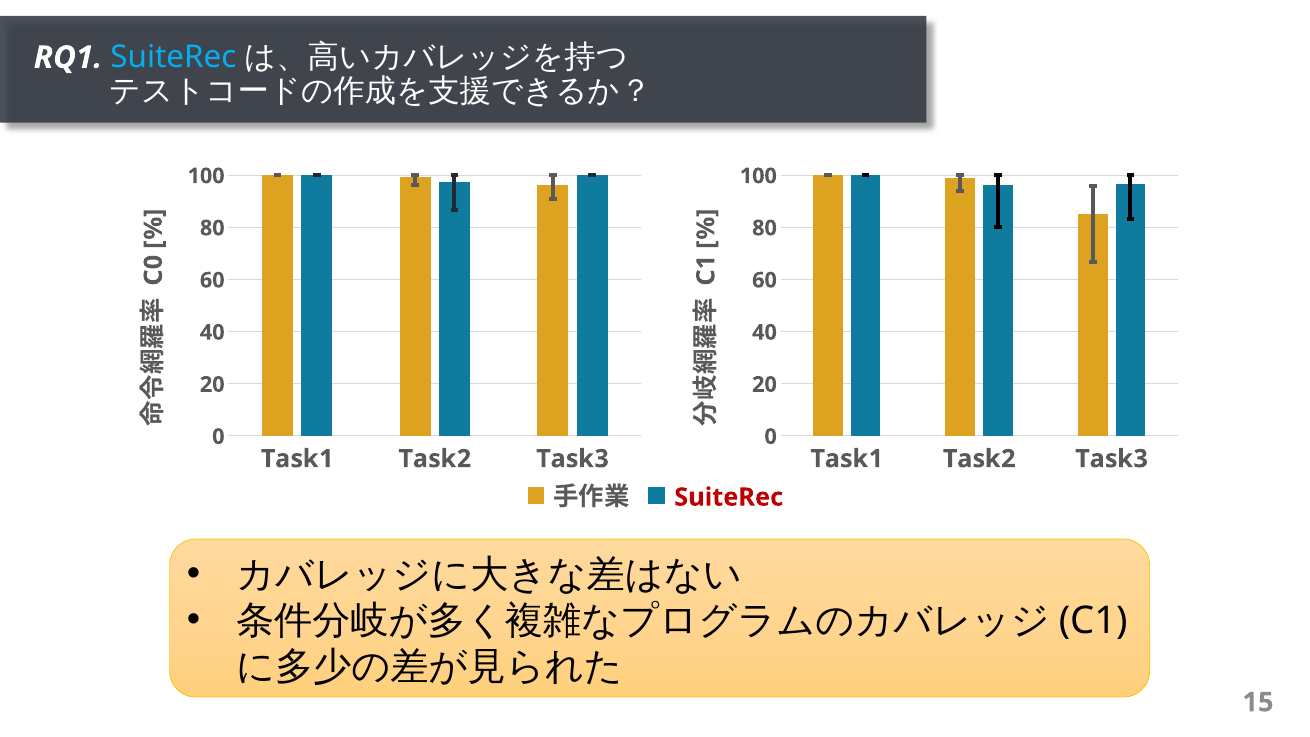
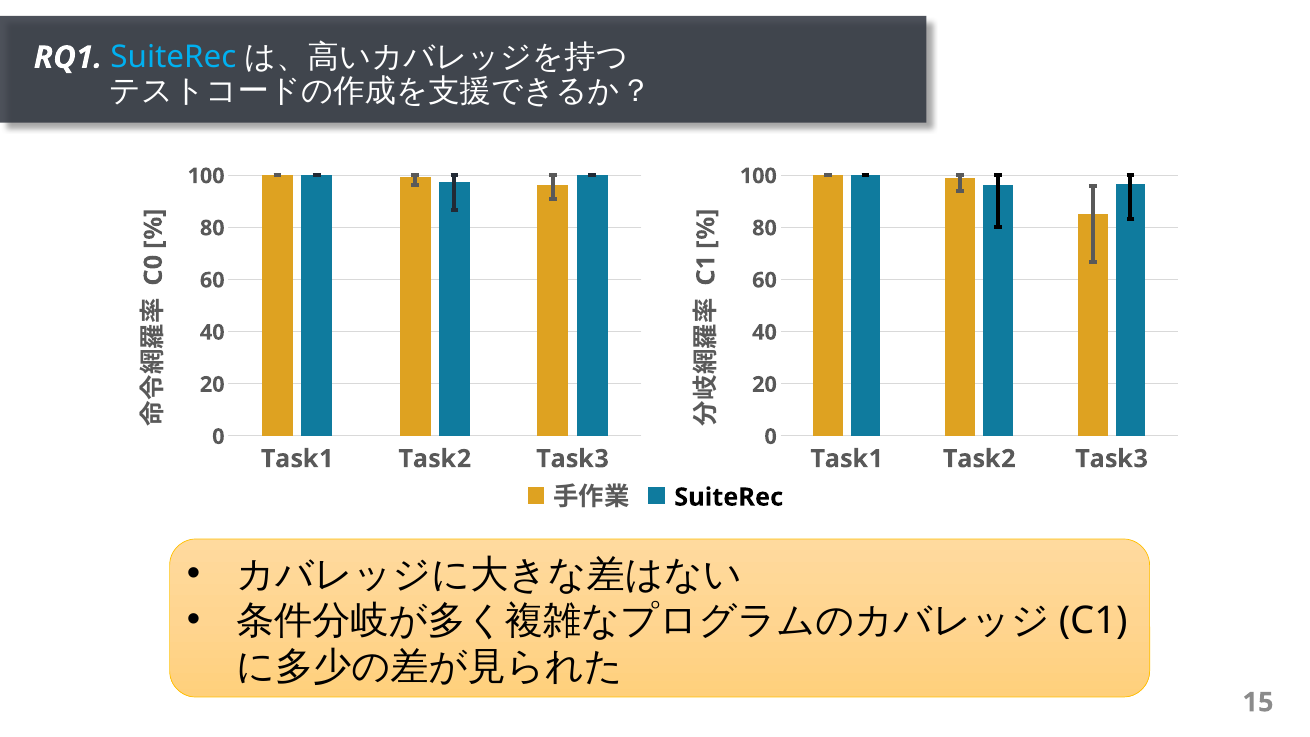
SuiteRec colour: red -> black (729, 497)
